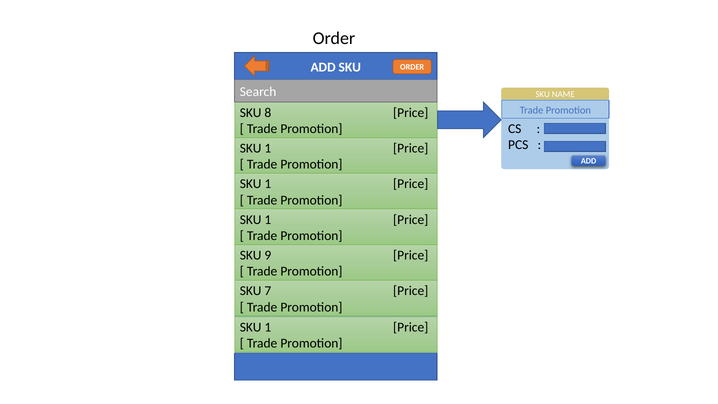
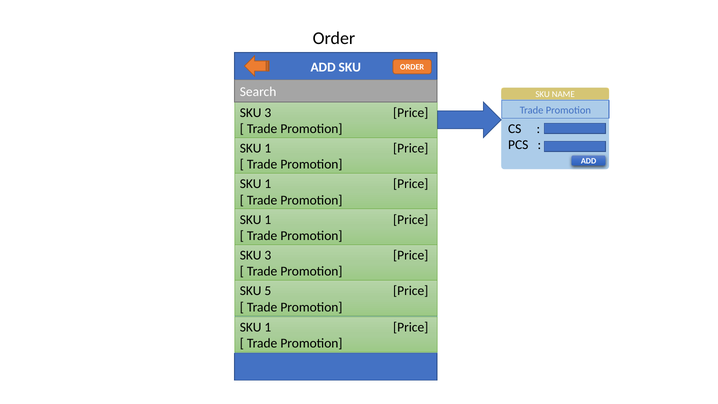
8: 8 -> 3 (268, 113)
9: 9 -> 3 (268, 255)
7: 7 -> 5 (268, 291)
